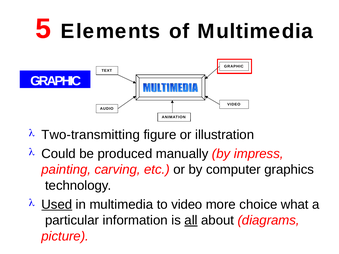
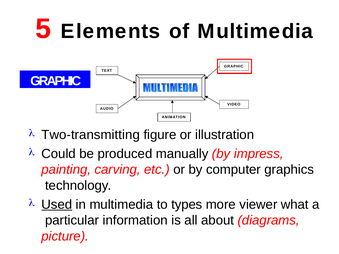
to video: video -> types (187, 205)
choice: choice -> viewer (258, 205)
all underline: present -> none (191, 221)
